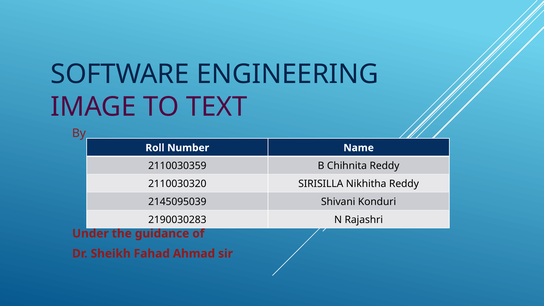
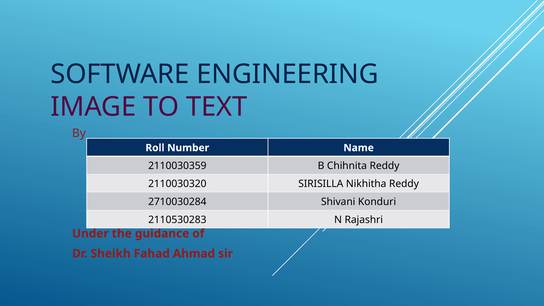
2145095039: 2145095039 -> 2710030284 (177, 202)
2190030283: 2190030283 -> 2110530283 (177, 220)
